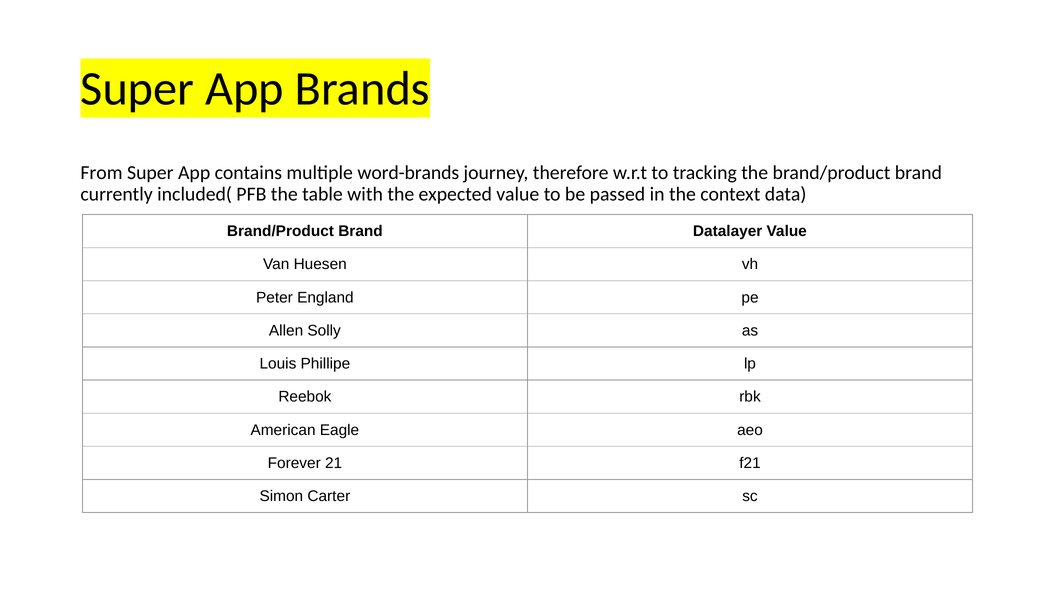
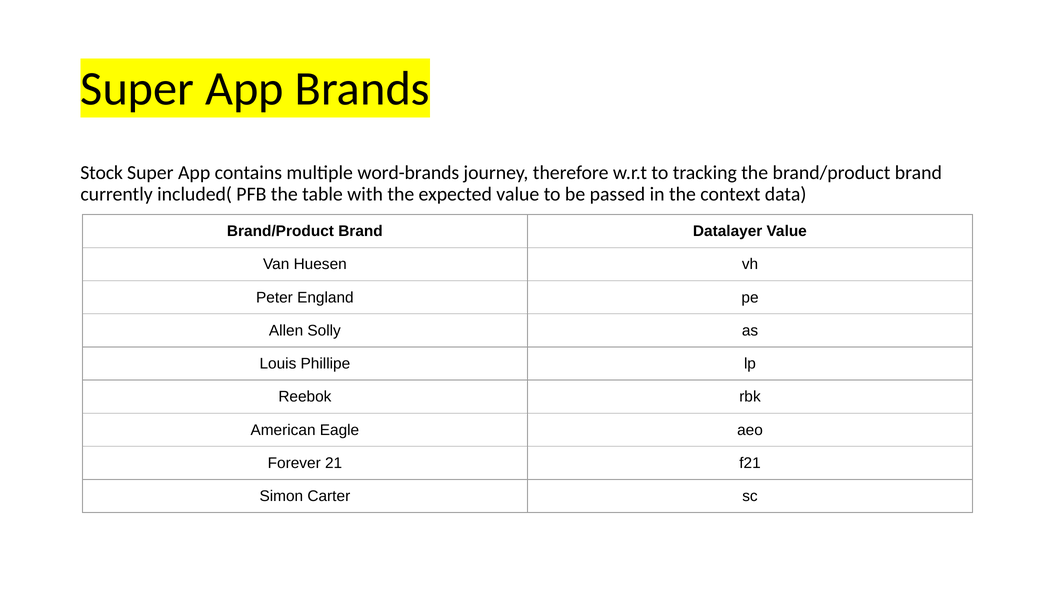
From: From -> Stock (102, 172)
